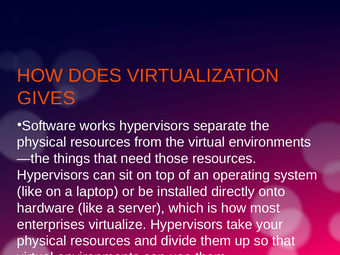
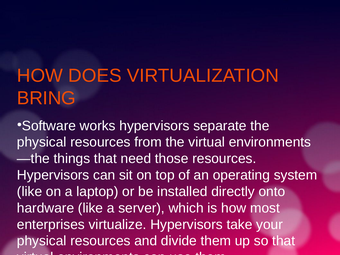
GIVES: GIVES -> BRING (46, 98)
